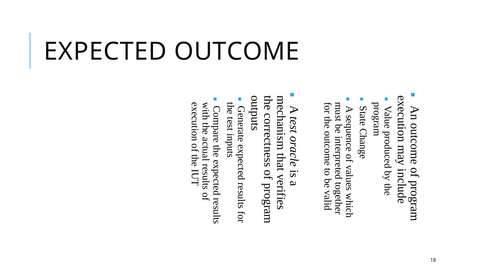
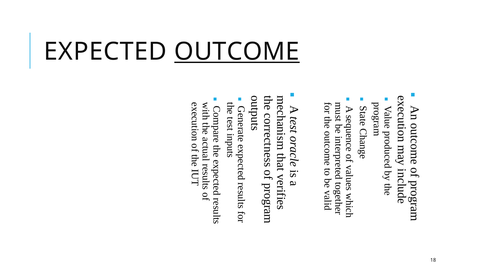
OUTCOME underline: none -> present (237, 52)
